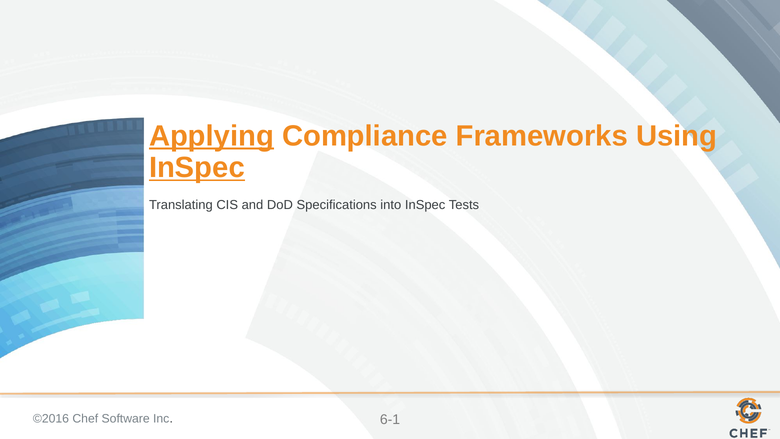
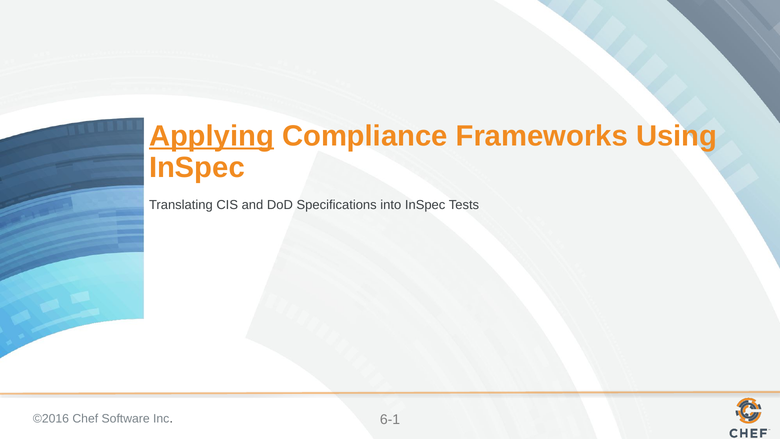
InSpec underline: present -> none (197, 167)
